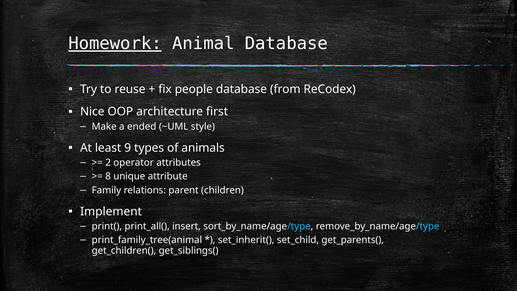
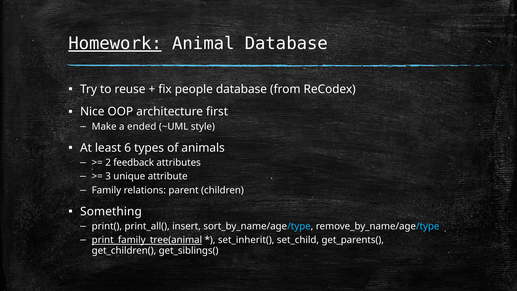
9: 9 -> 6 (128, 148)
operator: operator -> feedback (134, 163)
8: 8 -> 3 (108, 176)
Implement: Implement -> Something (111, 211)
print_family_tree(animal underline: none -> present (147, 240)
